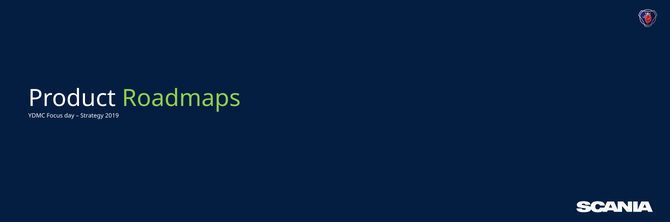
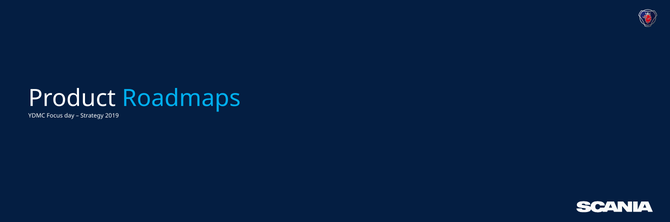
Roadmaps colour: light green -> light blue (181, 99)
